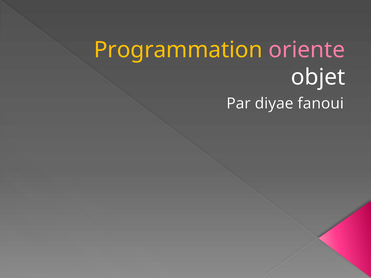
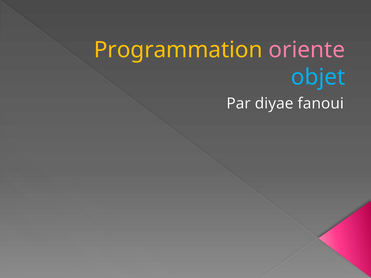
objet colour: white -> light blue (318, 77)
